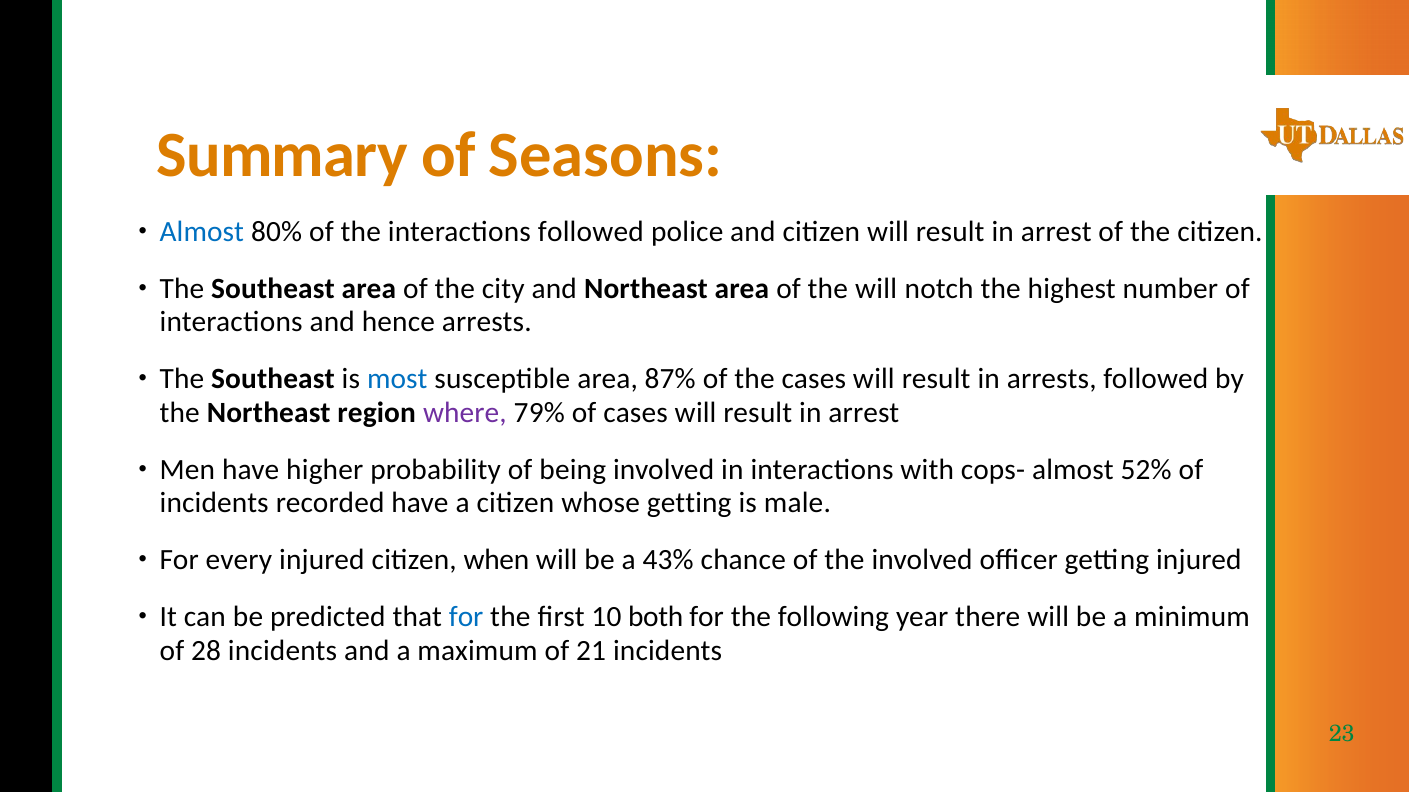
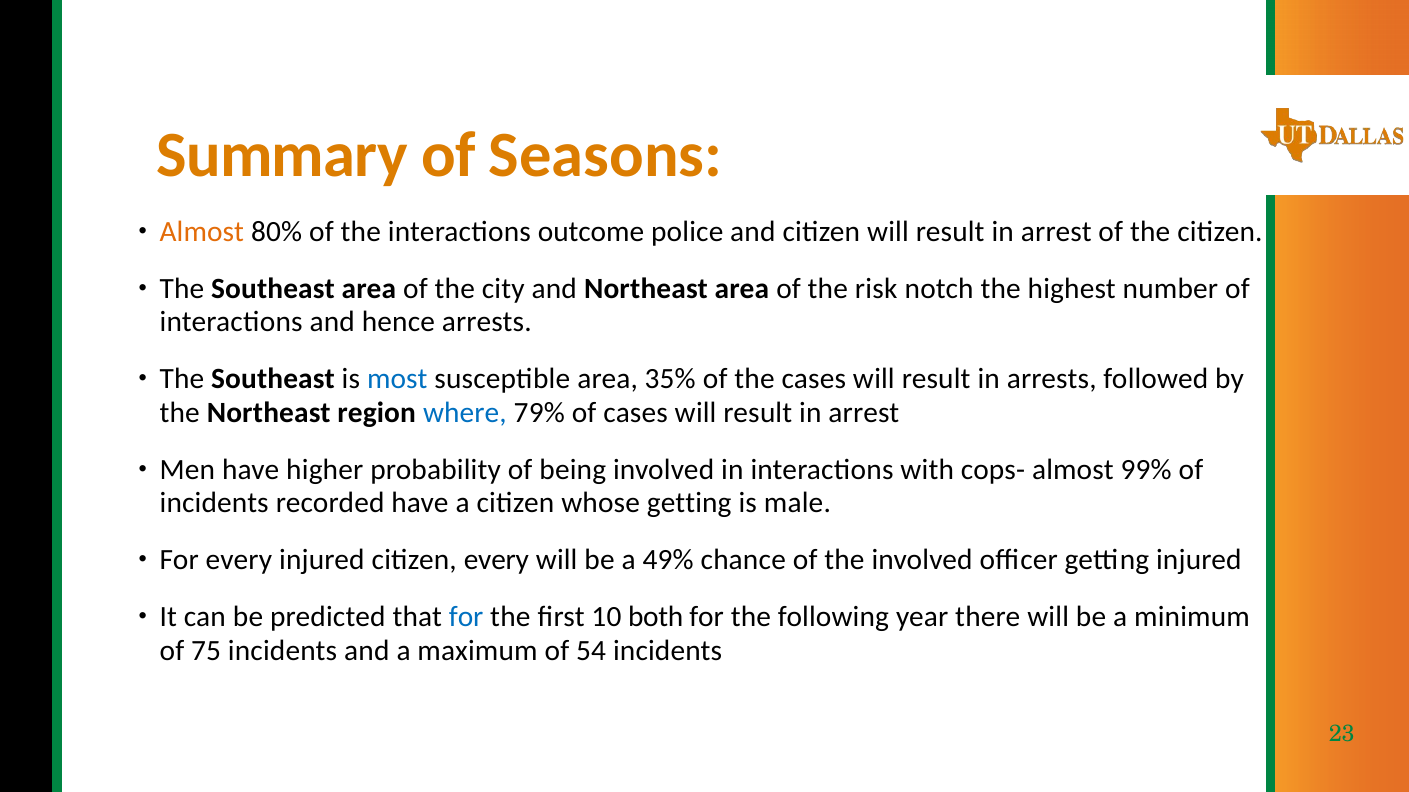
Almost colour: blue -> orange (202, 232)
interactions followed: followed -> outcome (591, 232)
the will: will -> risk (876, 289)
87%: 87% -> 35% (670, 379)
where colour: purple -> blue (465, 413)
52%: 52% -> 99% (1146, 470)
citizen when: when -> every (496, 560)
43%: 43% -> 49% (668, 560)
28: 28 -> 75 (206, 651)
21: 21 -> 54 (591, 651)
